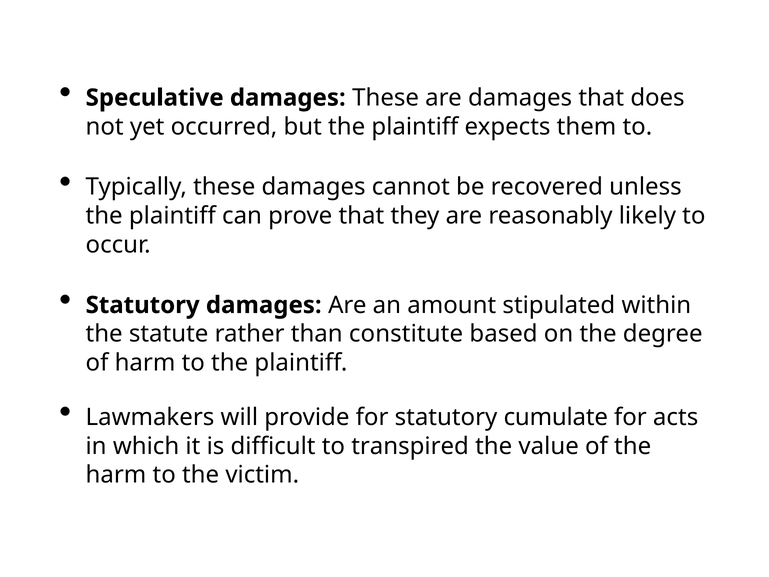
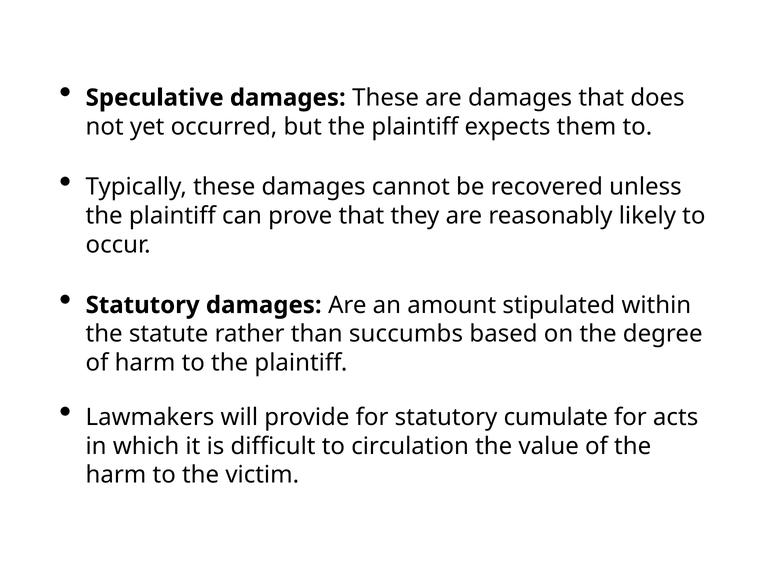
constitute: constitute -> succumbs (406, 334)
transpired: transpired -> circulation (410, 446)
